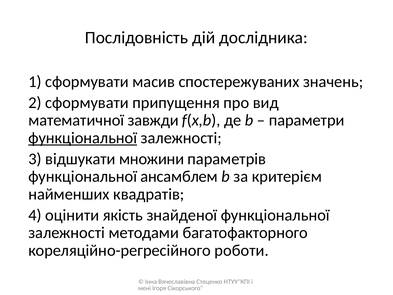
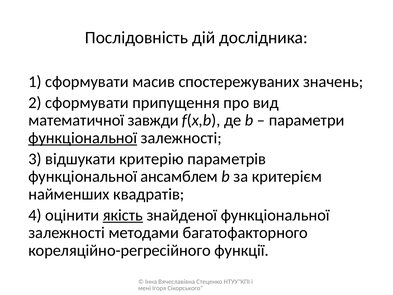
множини: множини -> критерію (151, 159)
якість underline: none -> present (123, 215)
роботи: роботи -> функції (242, 250)
